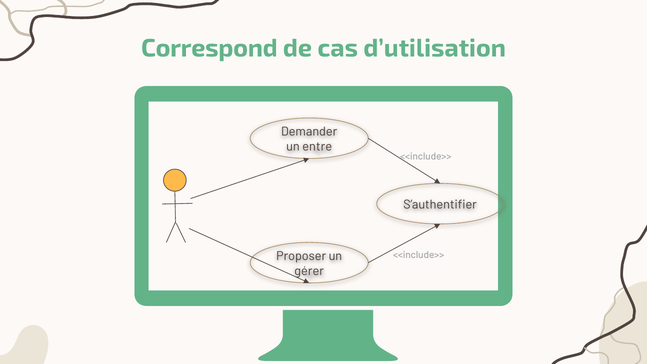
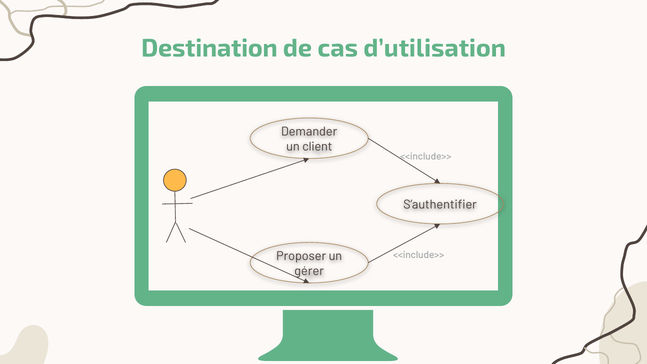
Correspond: Correspond -> Destination (209, 48)
entre: entre -> client (317, 147)
